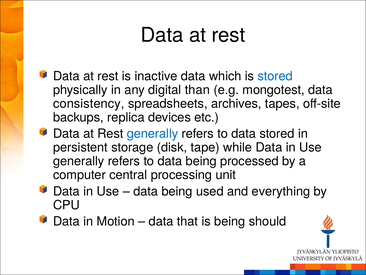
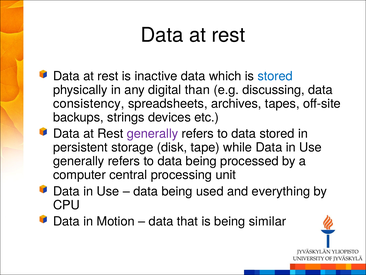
mongotest: mongotest -> discussing (274, 90)
replica: replica -> strings (126, 117)
generally colour: blue -> purple (152, 134)
should: should -> similar (267, 221)
